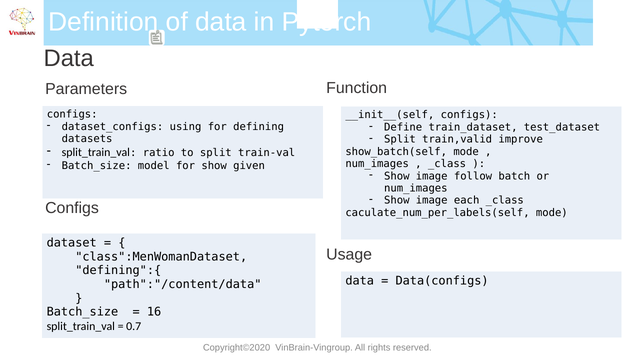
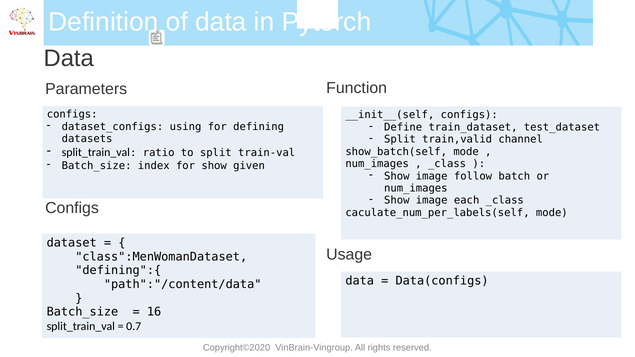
improve: improve -> channel (521, 139)
model: model -> index (154, 166)
